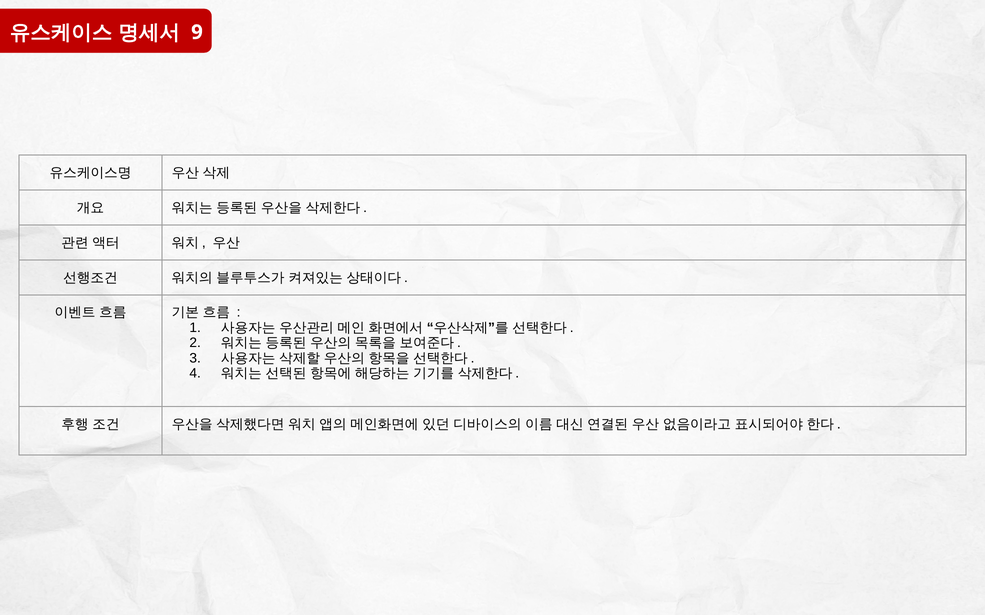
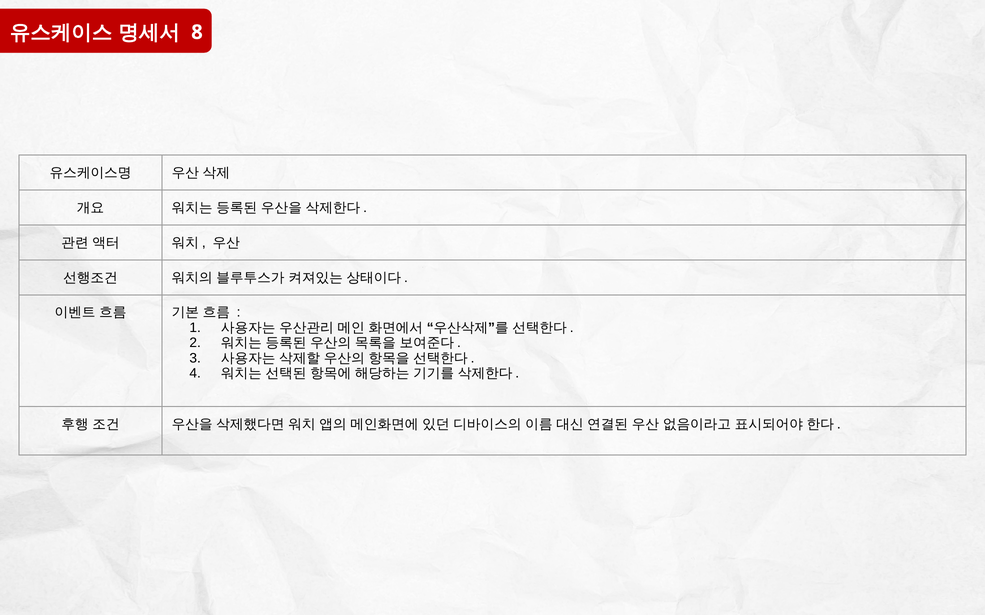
9: 9 -> 8 (197, 32)
